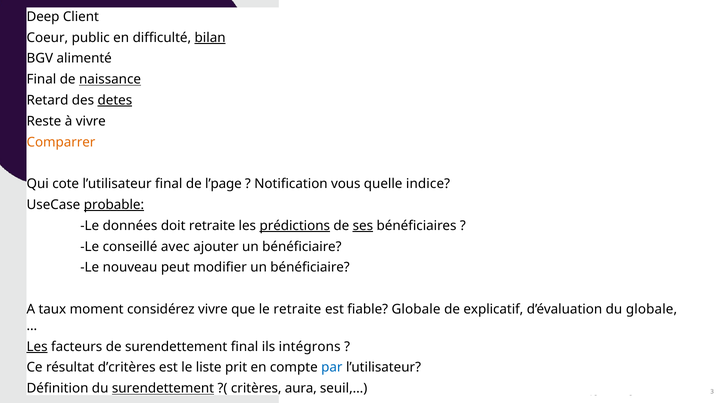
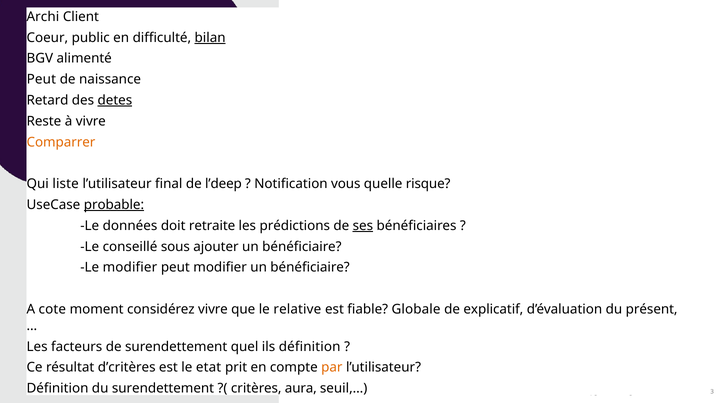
Deep: Deep -> Archi (43, 17)
Final: Final -> Peut (41, 79)
naissance underline: present -> none (110, 79)
cote: cote -> liste (66, 184)
l’page: l’page -> l’deep (223, 184)
indice: indice -> risque (428, 184)
prédictions underline: present -> none (295, 226)
conseillé avec: avec -> sous (175, 246)
Le nouveau: nouveau -> modifier (130, 267)
taux: taux -> cote (52, 309)
le retraite: retraite -> relative (297, 309)
du globale: globale -> présent (652, 309)
Les underline: present -> none (37, 346)
surendettement final: final -> quel (245, 346)
ils intégrons: intégrons -> définition (310, 346)
liste: liste -> etat (209, 367)
par colour: blue -> orange (332, 367)
surendettement underline: present -> none (163, 388)
